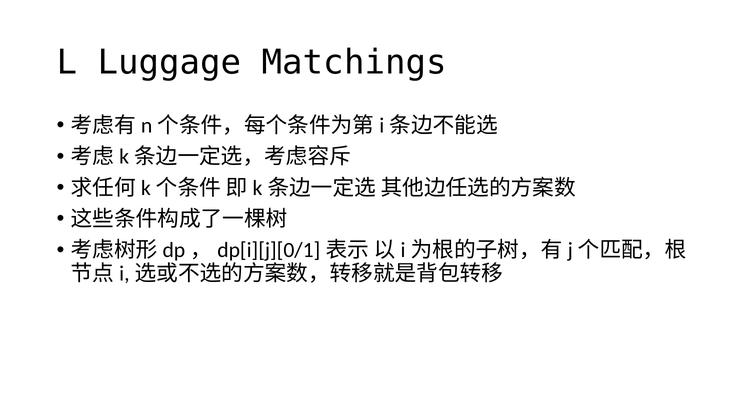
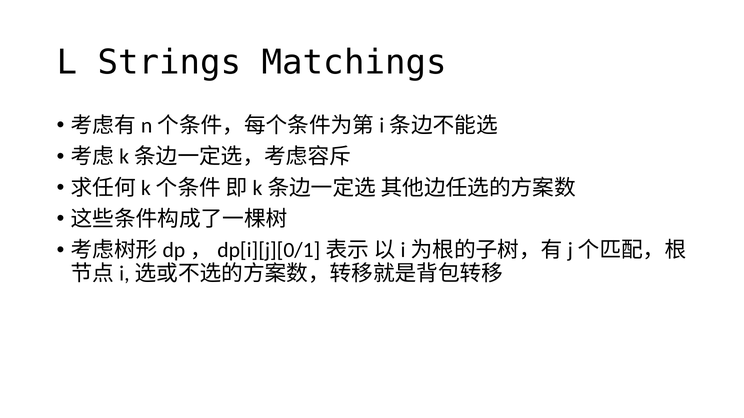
Luggage: Luggage -> Strings (170, 62)
